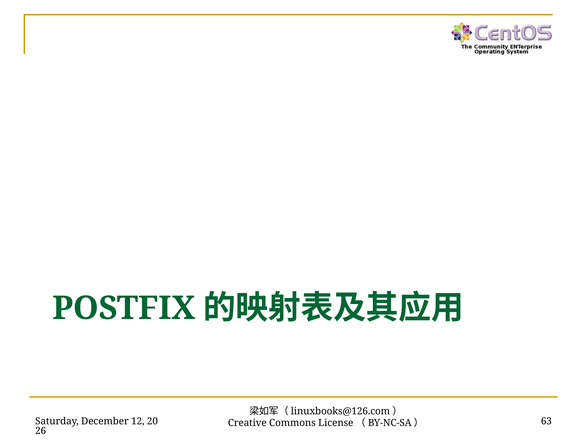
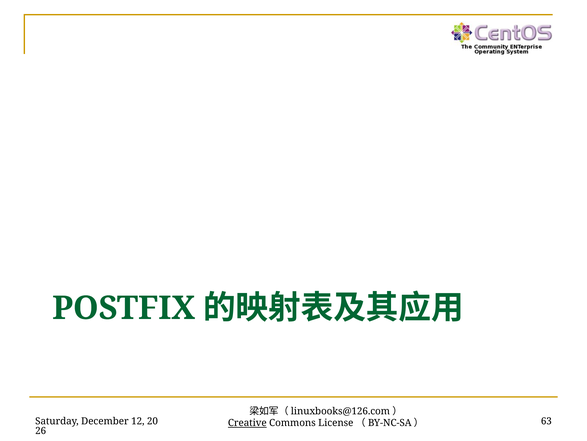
Creative underline: none -> present (247, 422)
